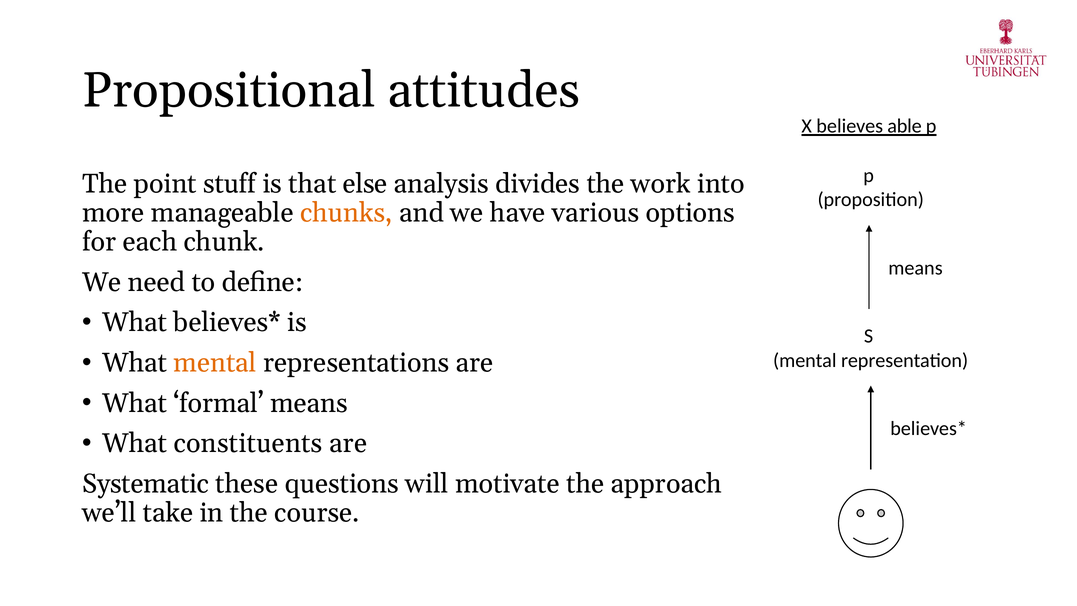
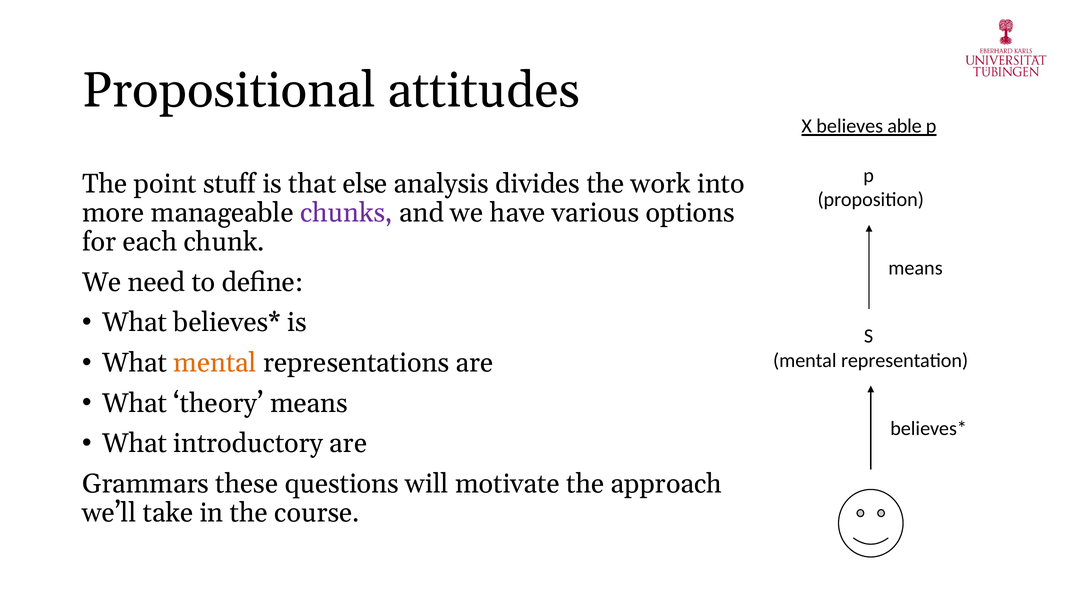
chunks colour: orange -> purple (346, 213)
formal: formal -> theory (218, 403)
constituents: constituents -> introductory (248, 443)
Systematic: Systematic -> Grammars (146, 484)
